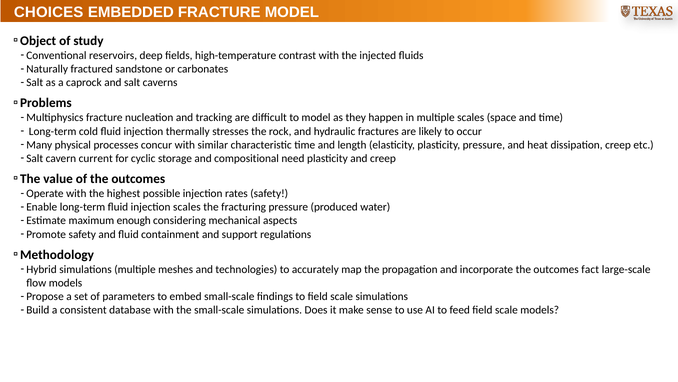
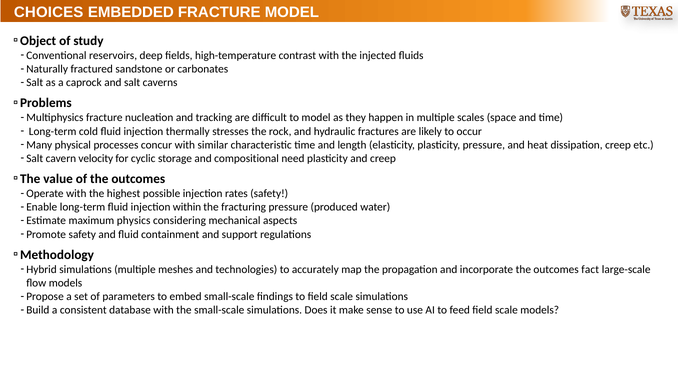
current: current -> velocity (96, 158)
injection scales: scales -> within (187, 207)
enough: enough -> physics (134, 220)
